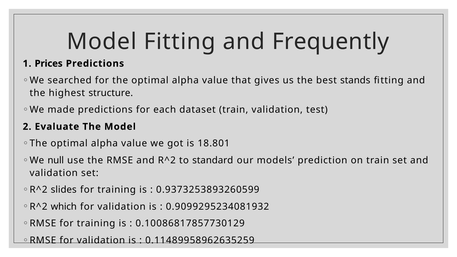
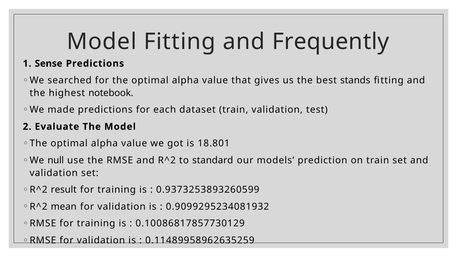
Prices: Prices -> Sense (49, 64)
structure: structure -> notebook (111, 93)
slides: slides -> result (64, 190)
which: which -> mean (64, 207)
